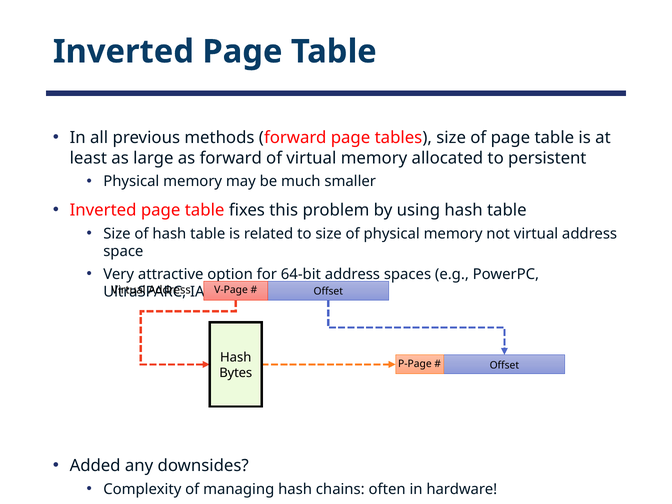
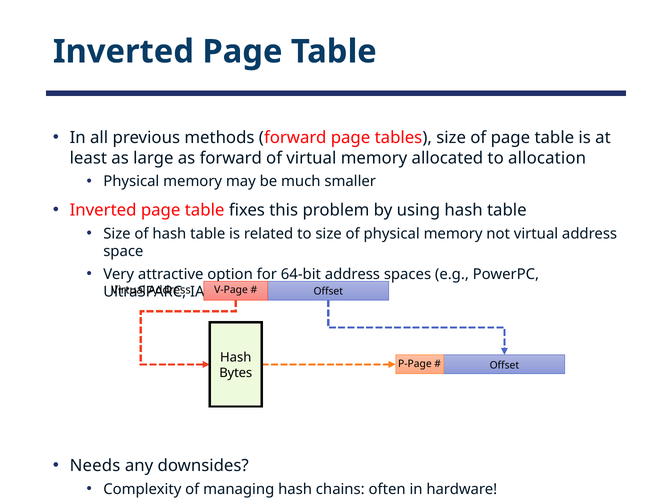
persistent: persistent -> allocation (547, 158)
Added: Added -> Needs (95, 466)
